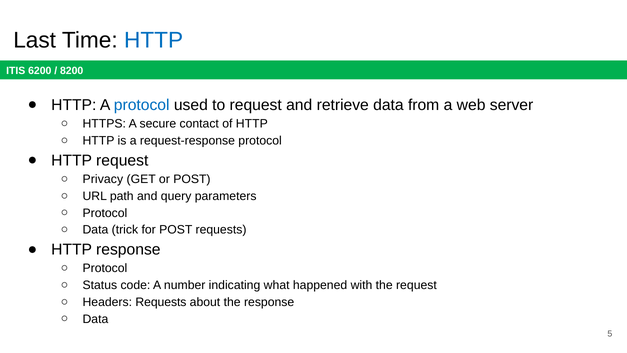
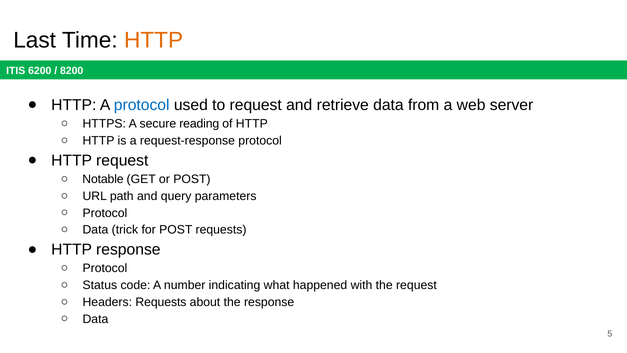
HTTP colour: blue -> orange (154, 40)
contact: contact -> reading (199, 124)
Privacy: Privacy -> Notable (103, 179)
